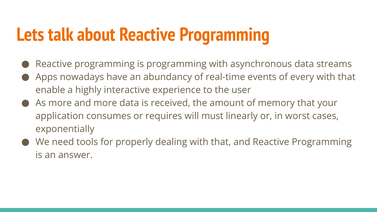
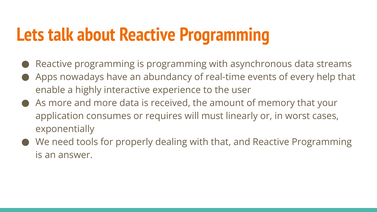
every with: with -> help (326, 77)
